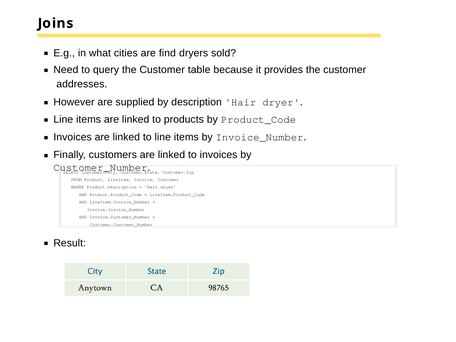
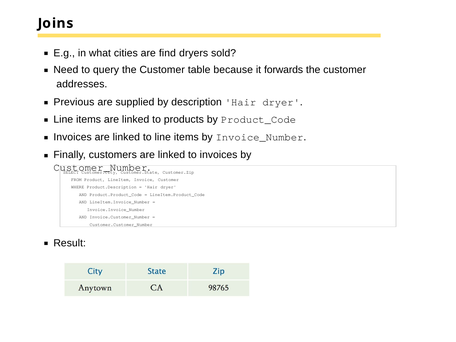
provides: provides -> forwards (284, 70)
However: However -> Previous (74, 102)
